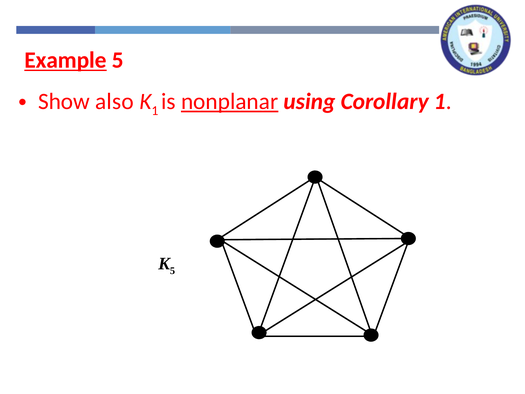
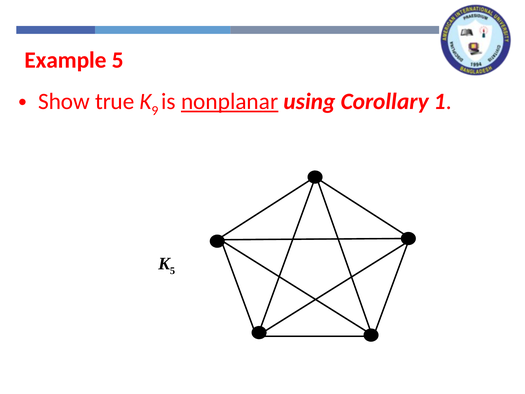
Example underline: present -> none (66, 60)
also: also -> true (115, 101)
1: 1 -> 9 (155, 110)
